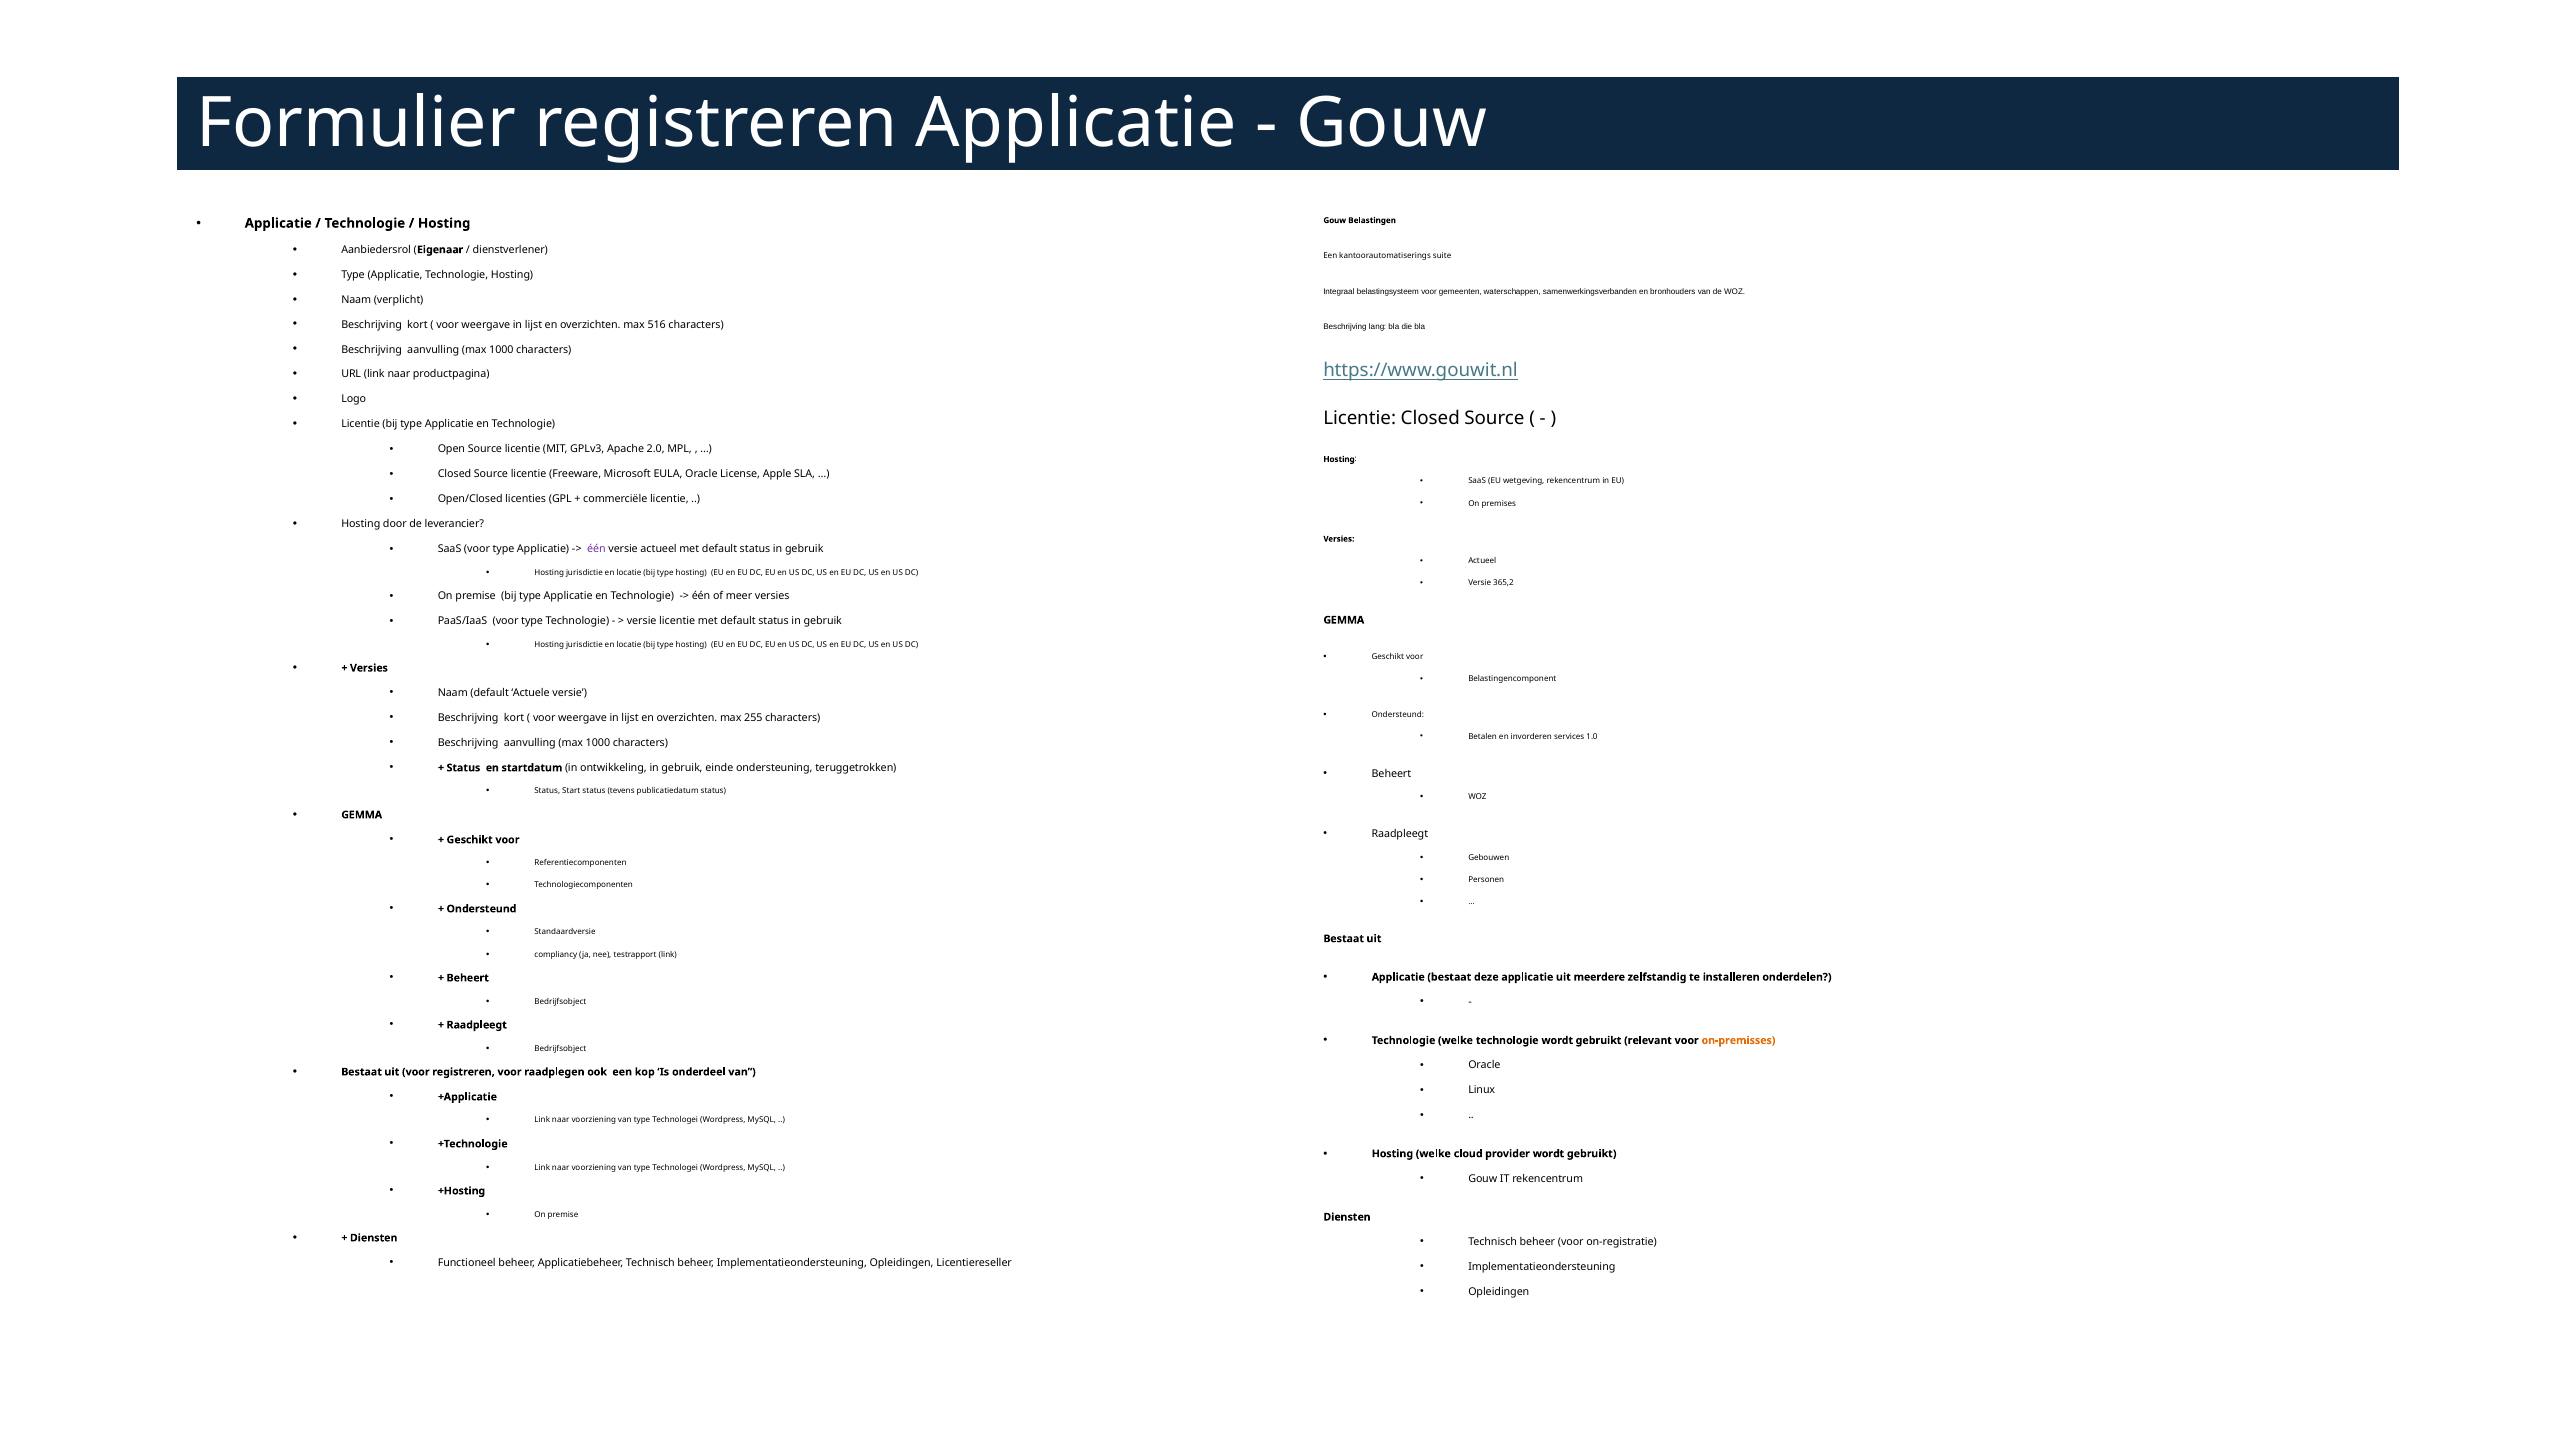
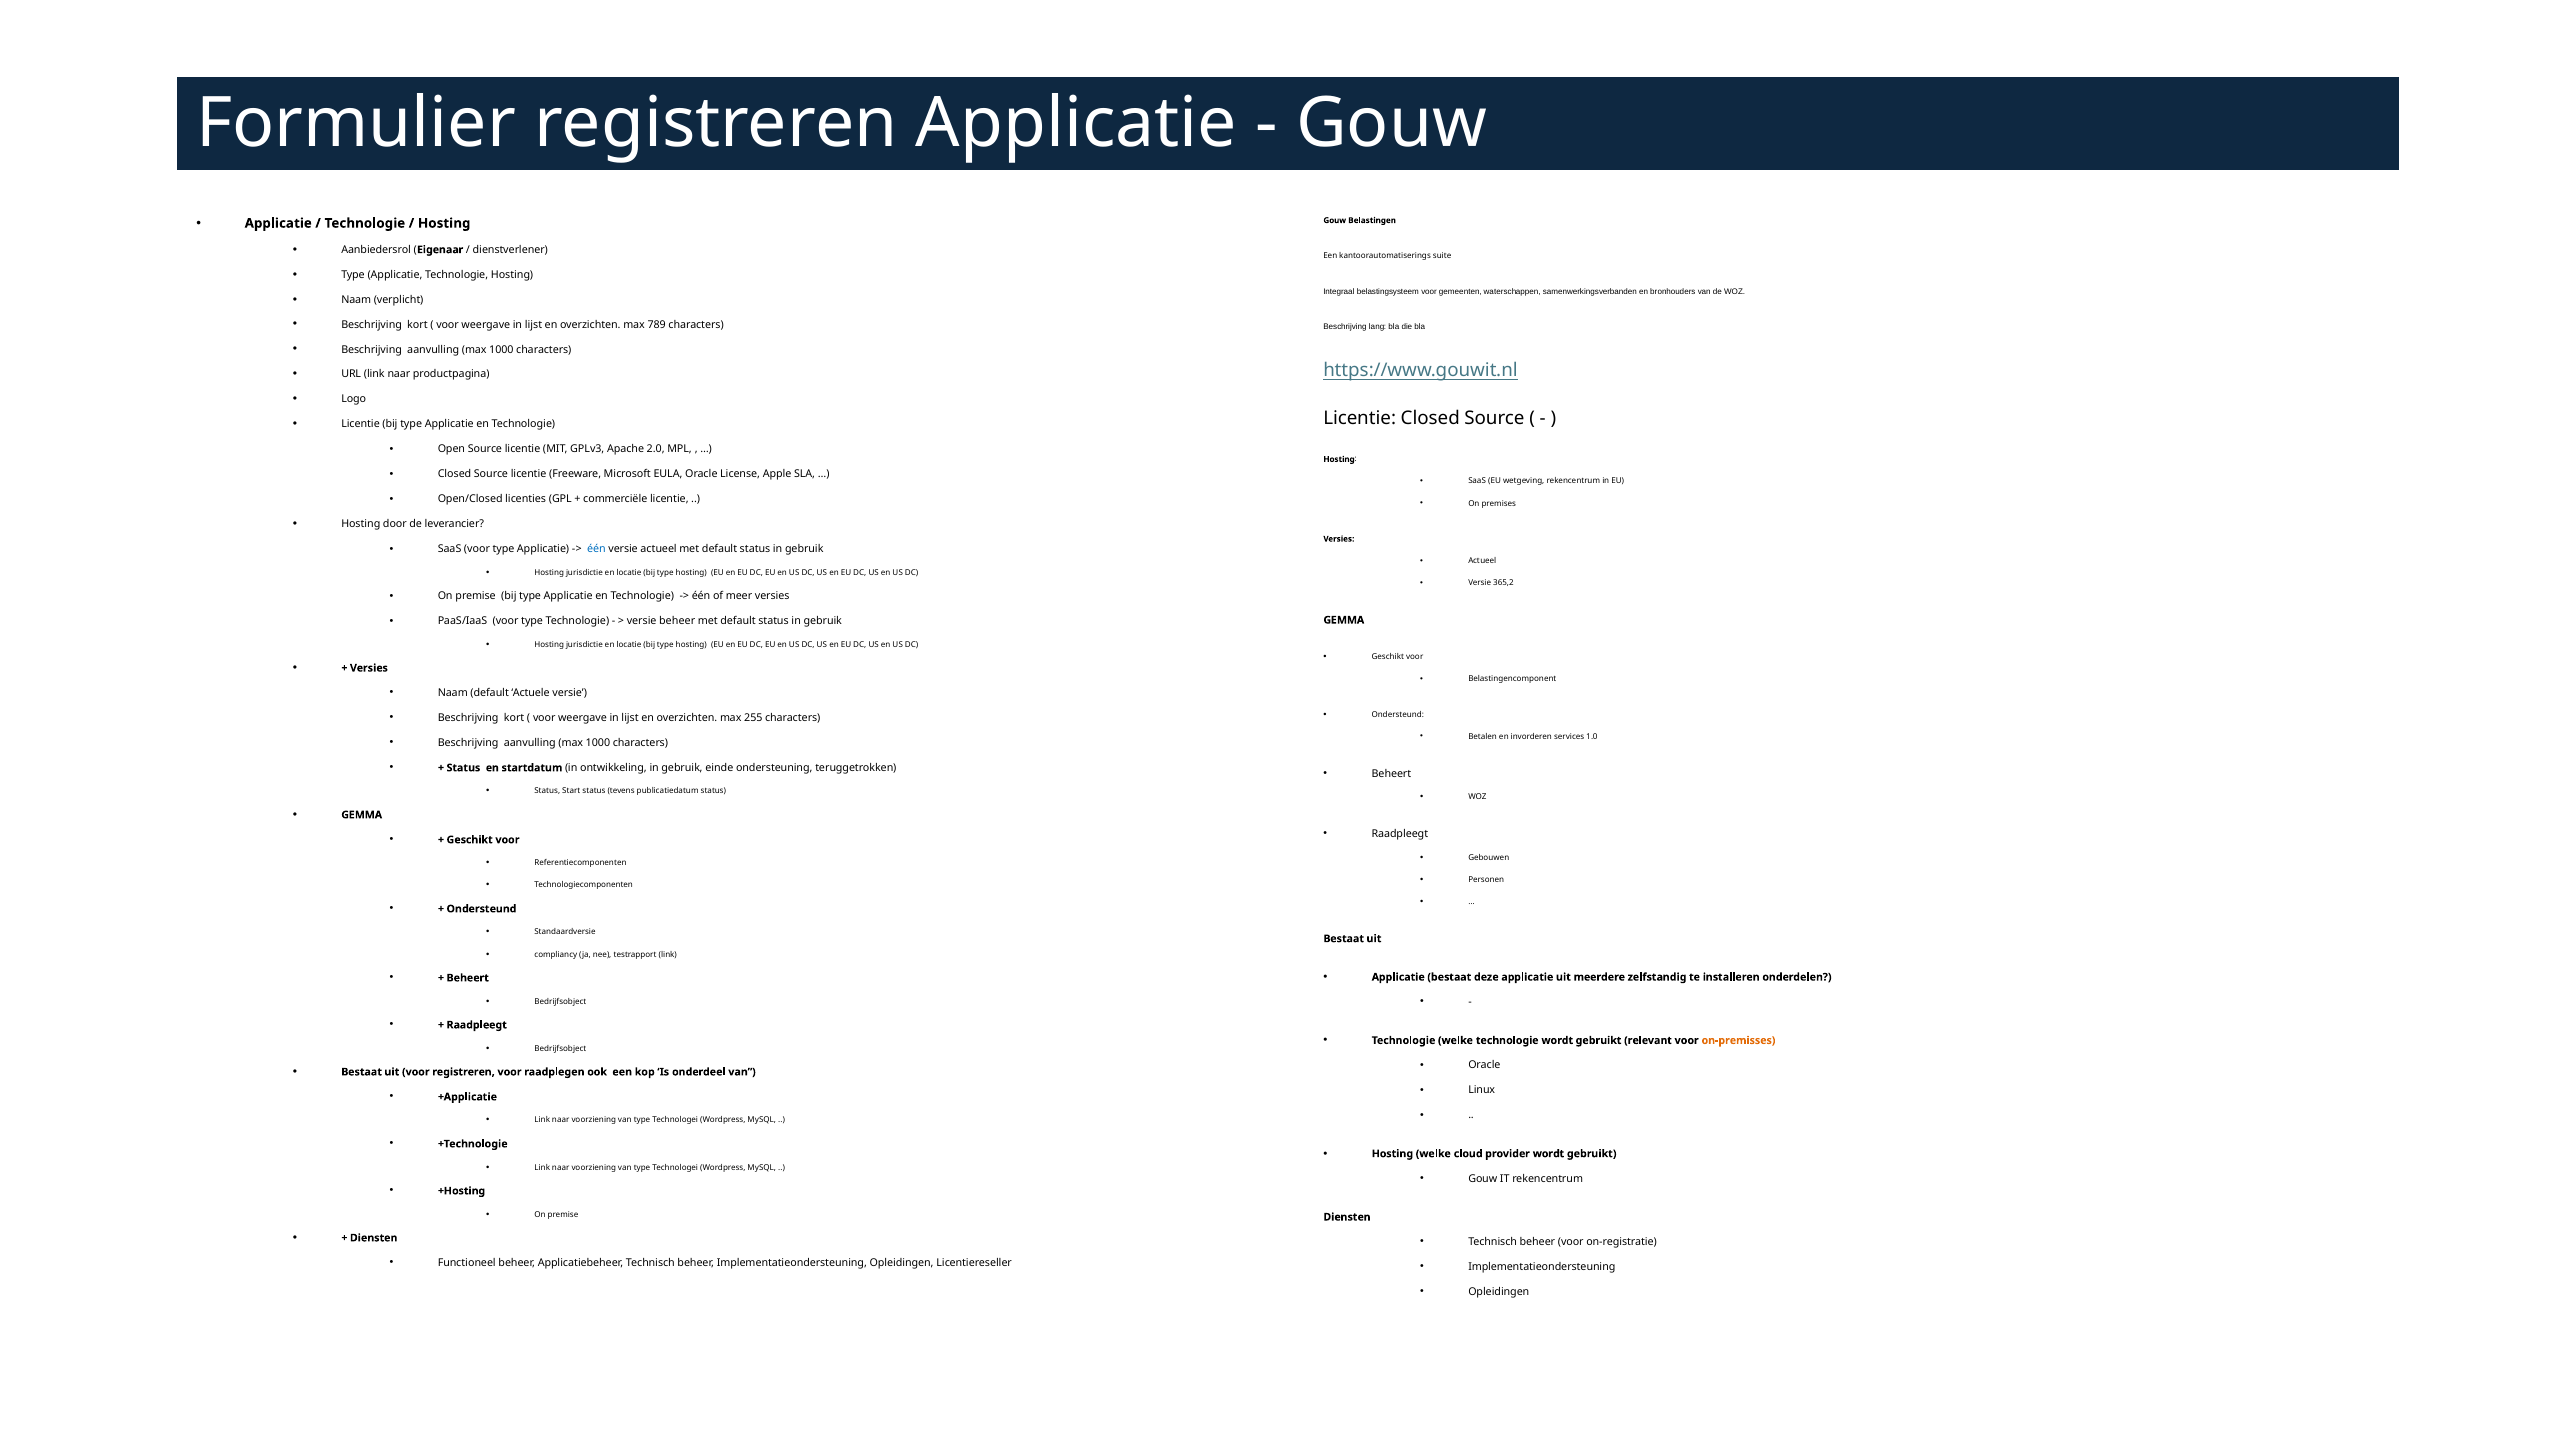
516: 516 -> 789 (657, 325)
één colour: purple -> blue (596, 549)
versie licentie: licentie -> beheer (677, 621)
